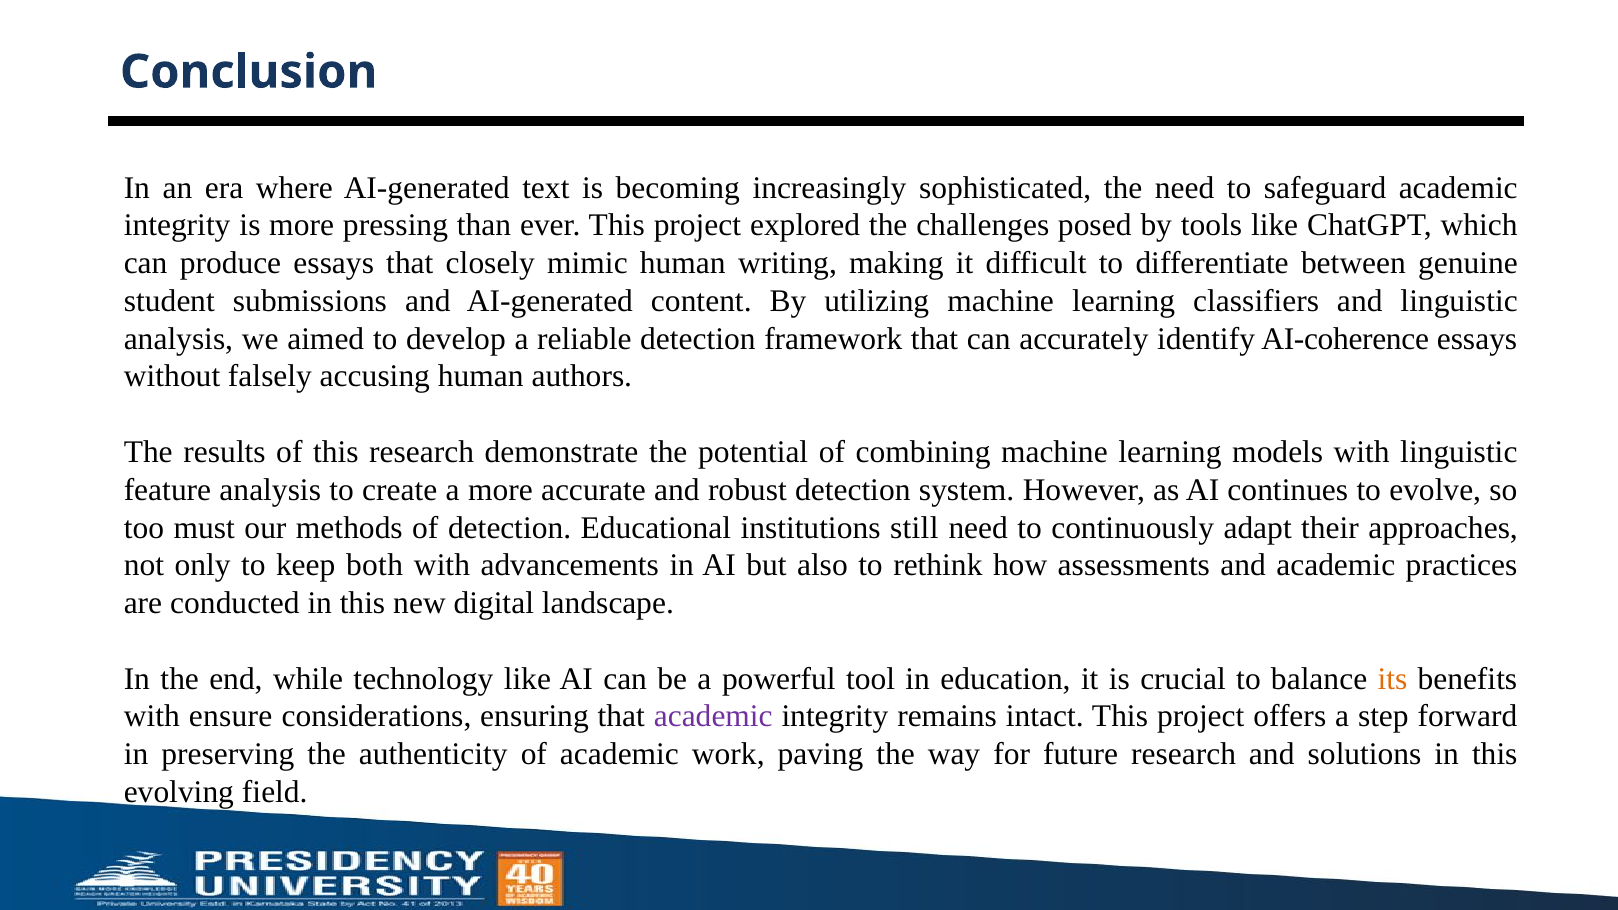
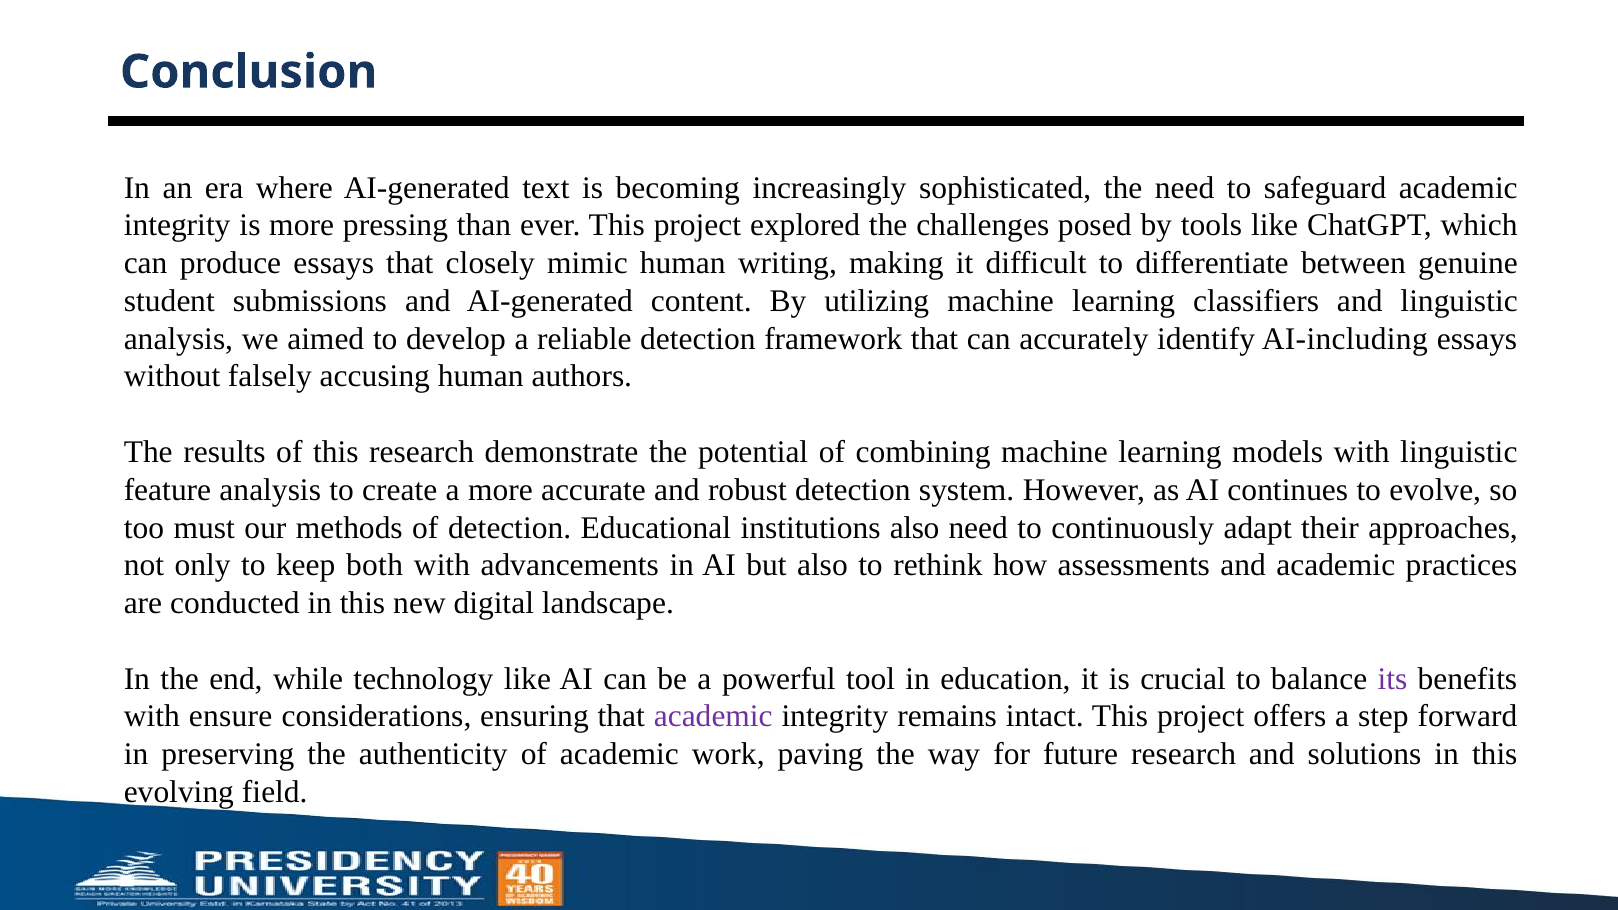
AI-coherence: AI-coherence -> AI-including (1345, 339)
institutions still: still -> also (915, 528)
its colour: orange -> purple (1392, 679)
